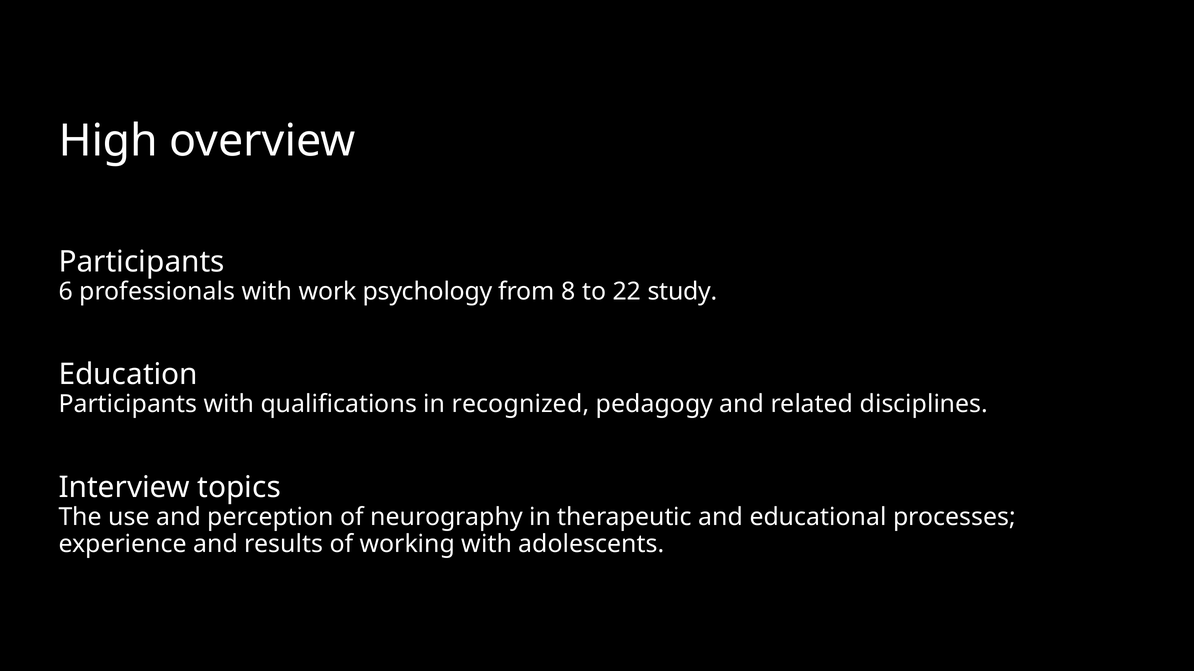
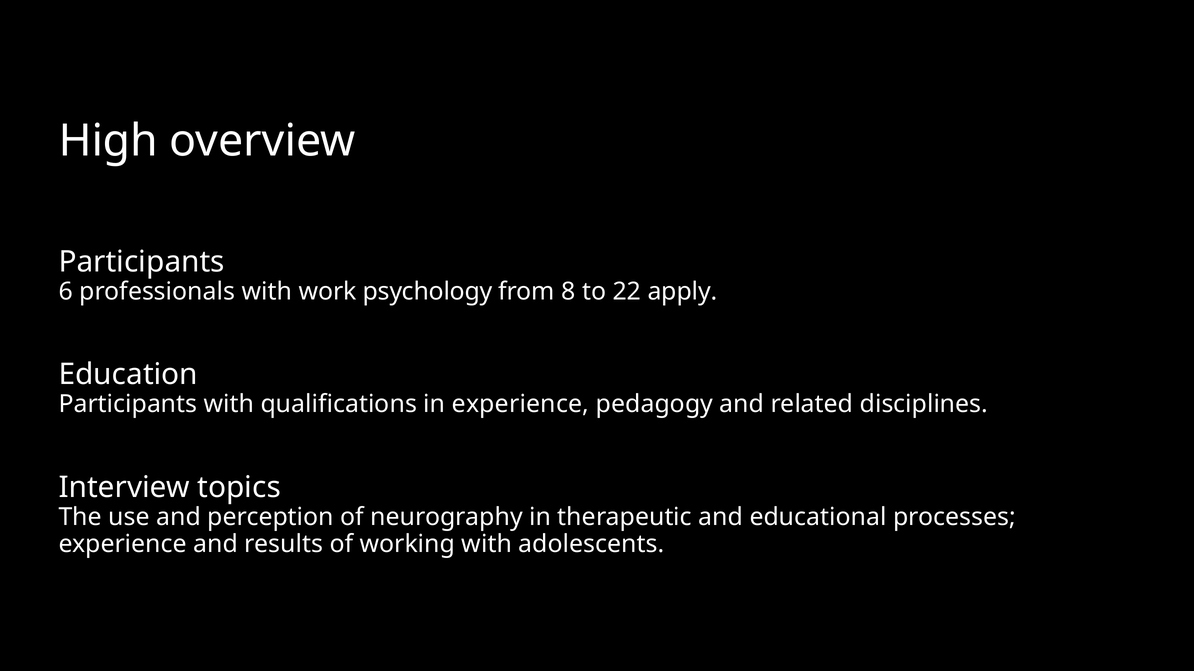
study: study -> apply (682, 292)
in recognized: recognized -> experience (520, 405)
